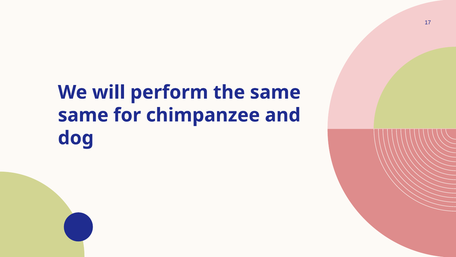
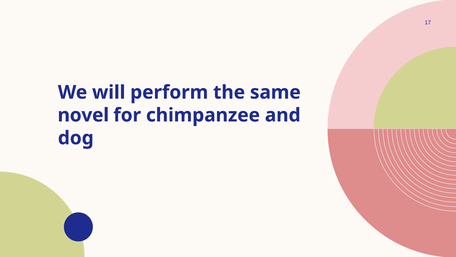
same: same -> novel (83, 115)
